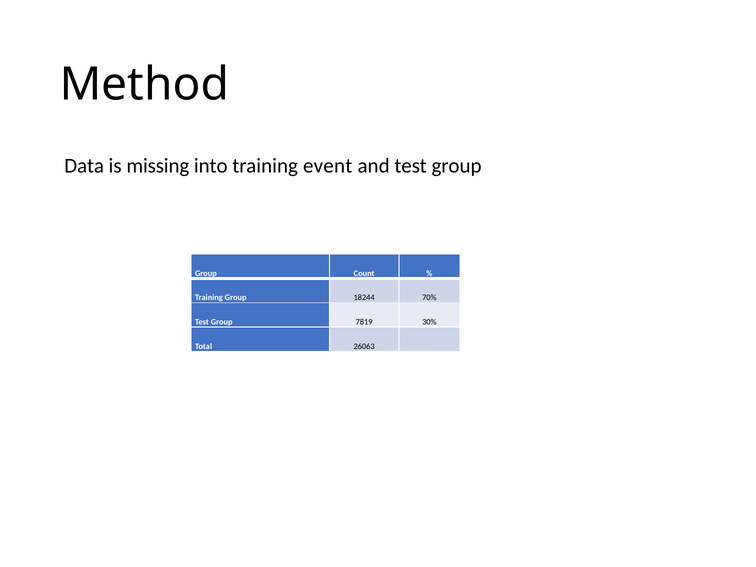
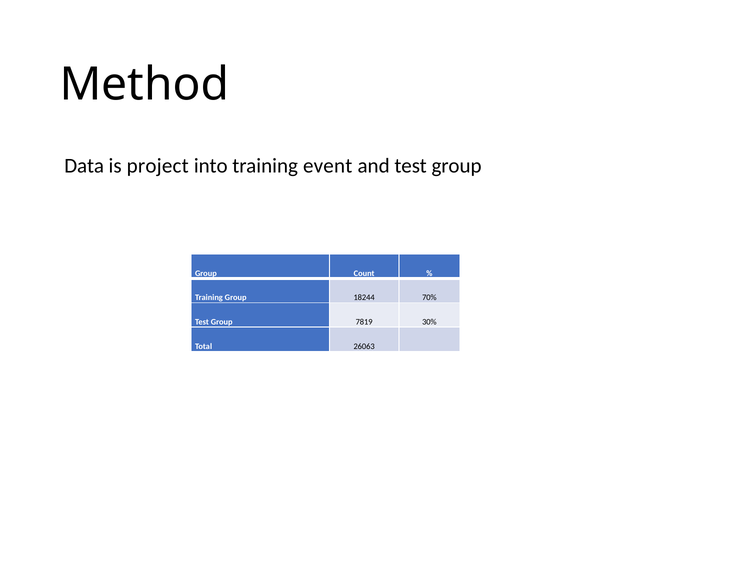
missing: missing -> project (158, 166)
